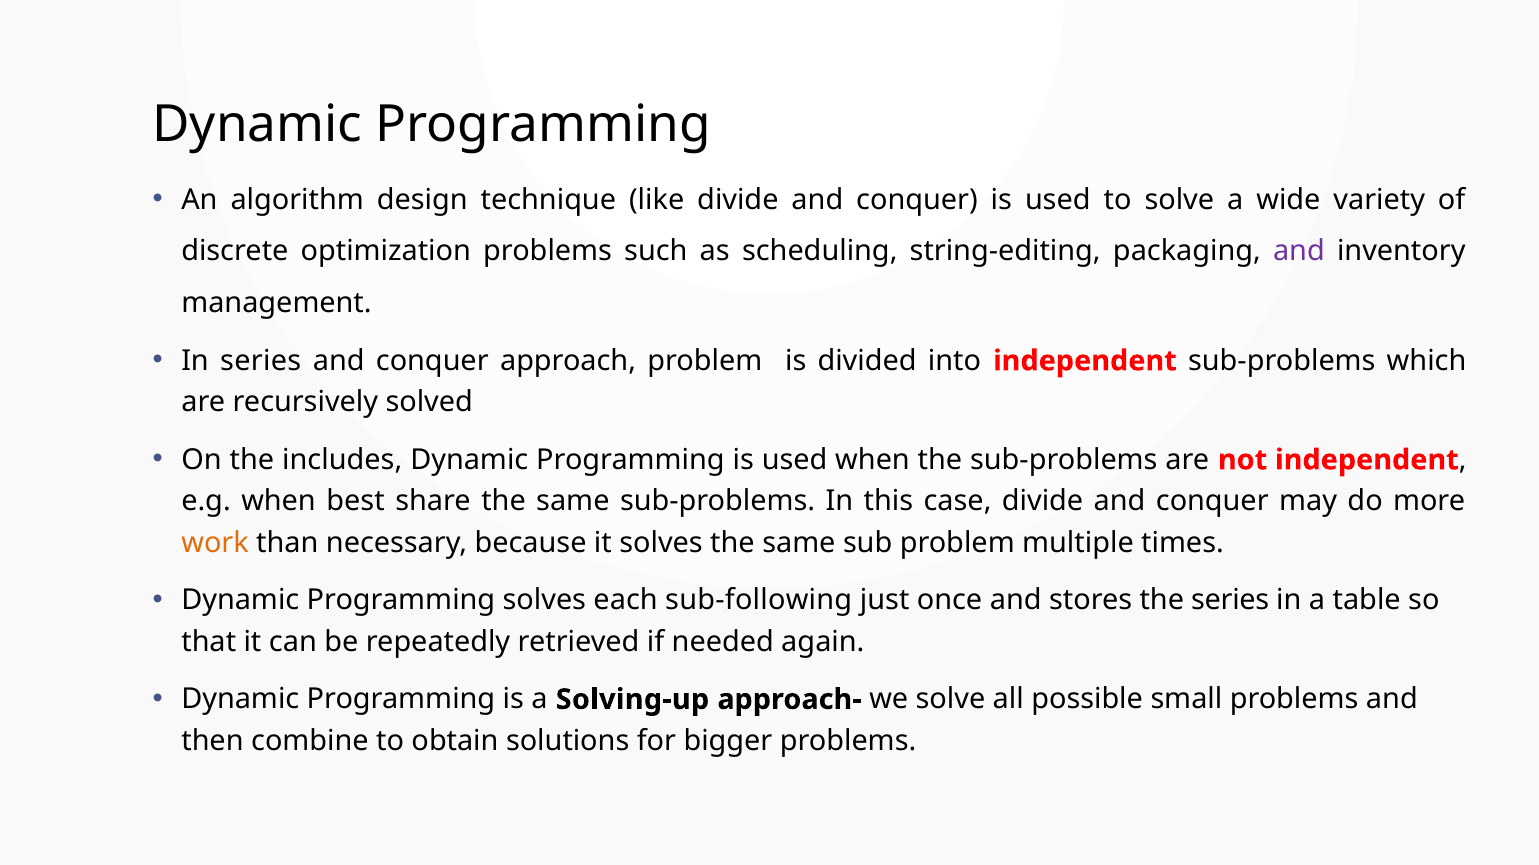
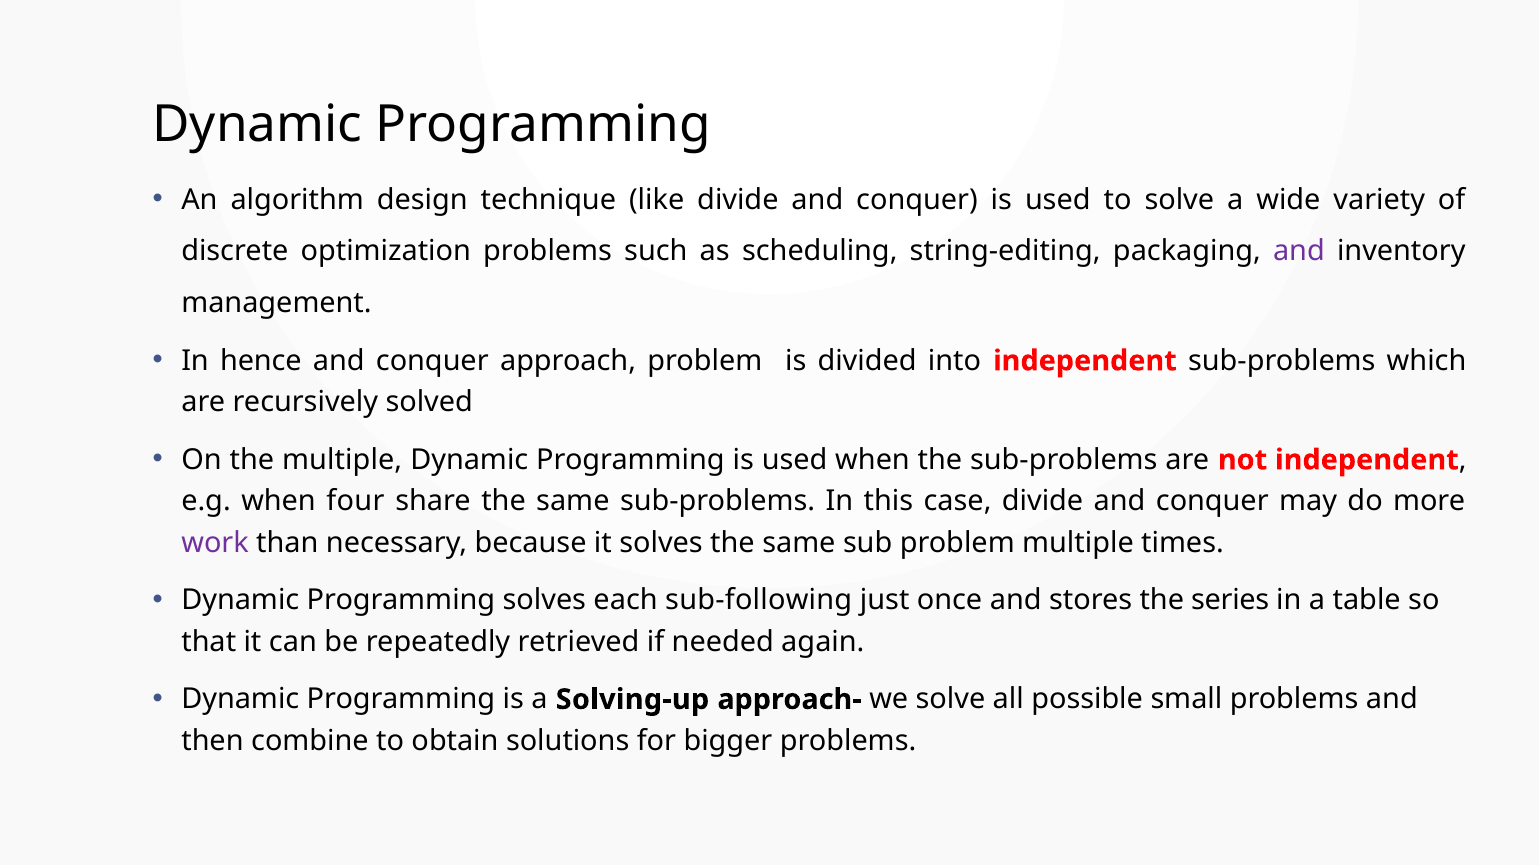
In series: series -> hence (261, 361)
the includes: includes -> multiple (342, 460)
best: best -> four (355, 502)
work colour: orange -> purple (215, 543)
